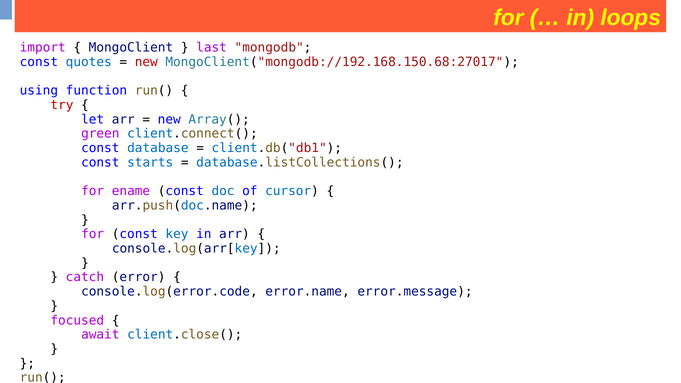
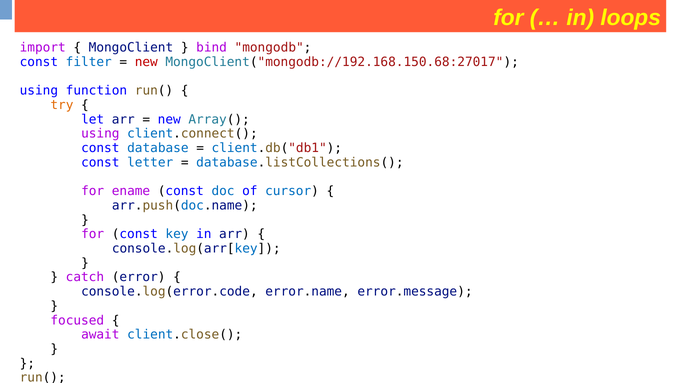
last: last -> bind (212, 48)
quotes: quotes -> filter (89, 62)
try colour: red -> orange (62, 105)
green: green -> using (100, 134)
starts: starts -> letter (150, 162)
